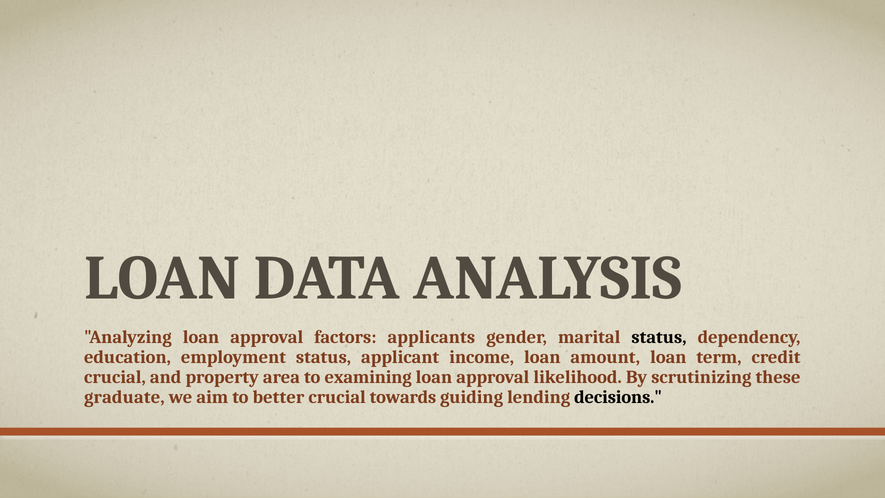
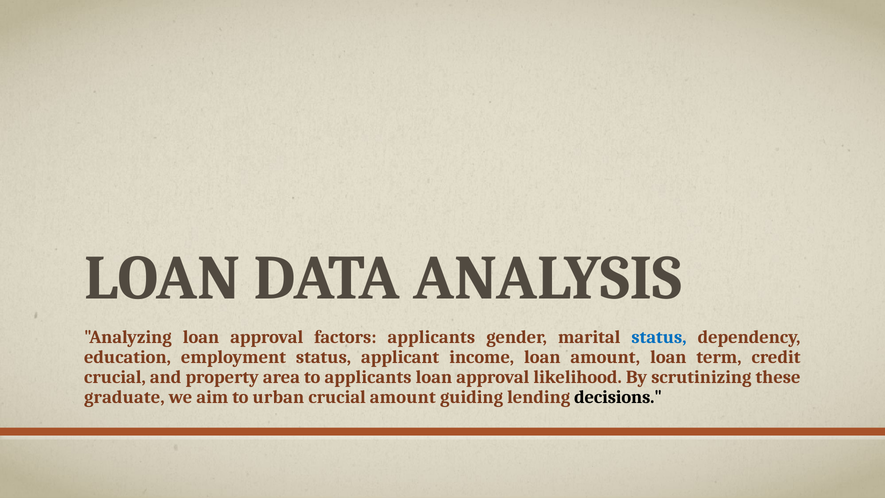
status colour: black -> blue (659, 337)
to examining: examining -> applicants (368, 377)
better: better -> urban (278, 397)
crucial towards: towards -> amount (403, 397)
